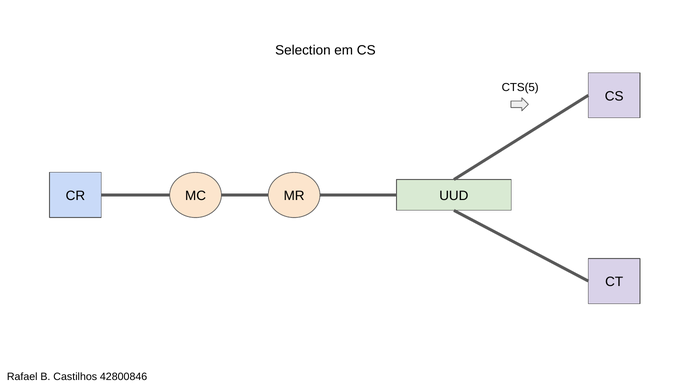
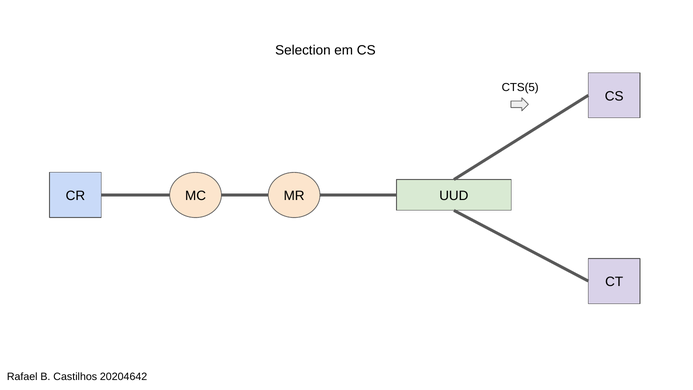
42800846: 42800846 -> 20204642 (124, 376)
